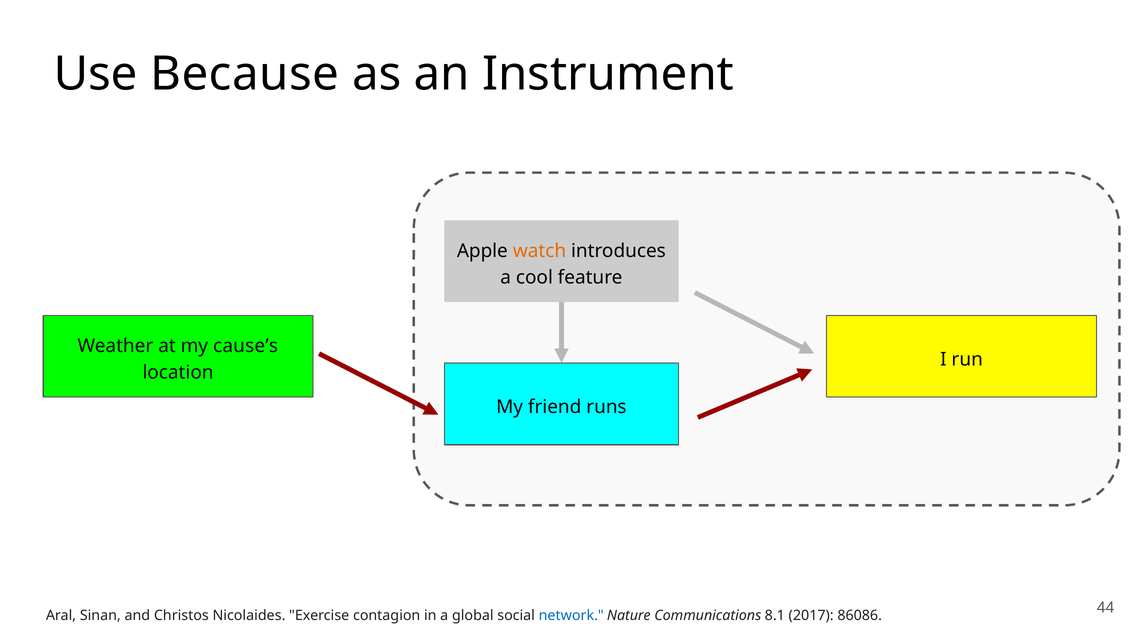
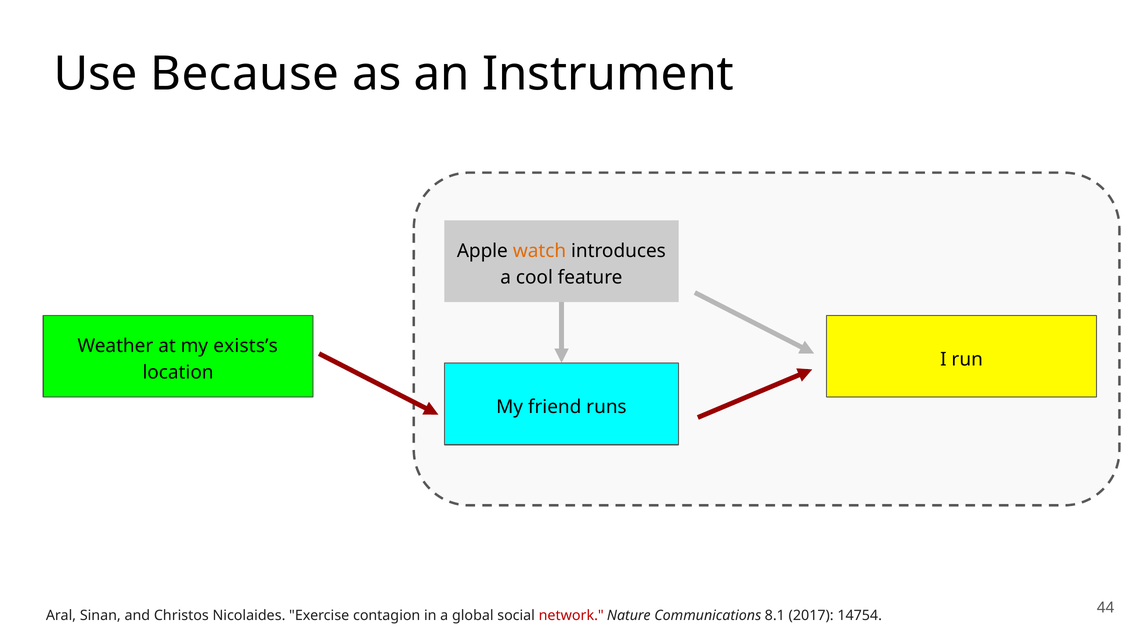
cause’s: cause’s -> exists’s (246, 346)
network colour: blue -> red (571, 615)
86086: 86086 -> 14754 (860, 615)
